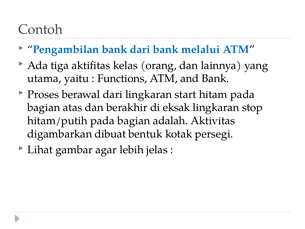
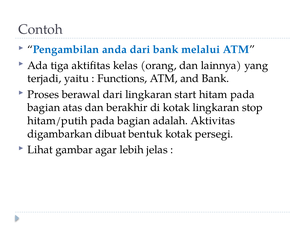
Pengambilan bank: bank -> anda (114, 50)
utama: utama -> terjadi (44, 79)
di eksak: eksak -> kotak (176, 107)
